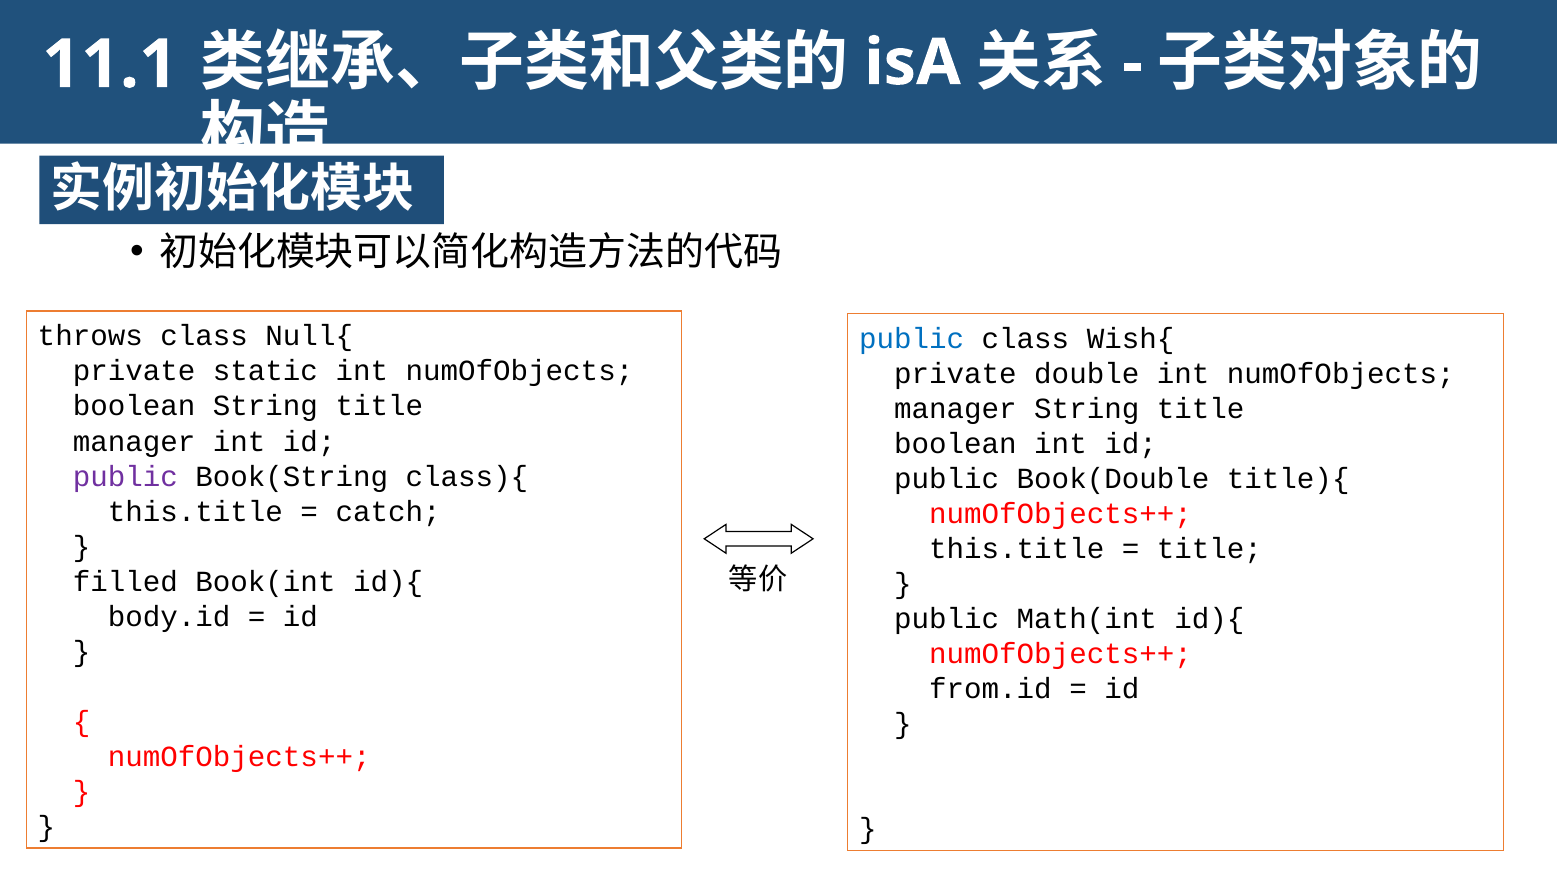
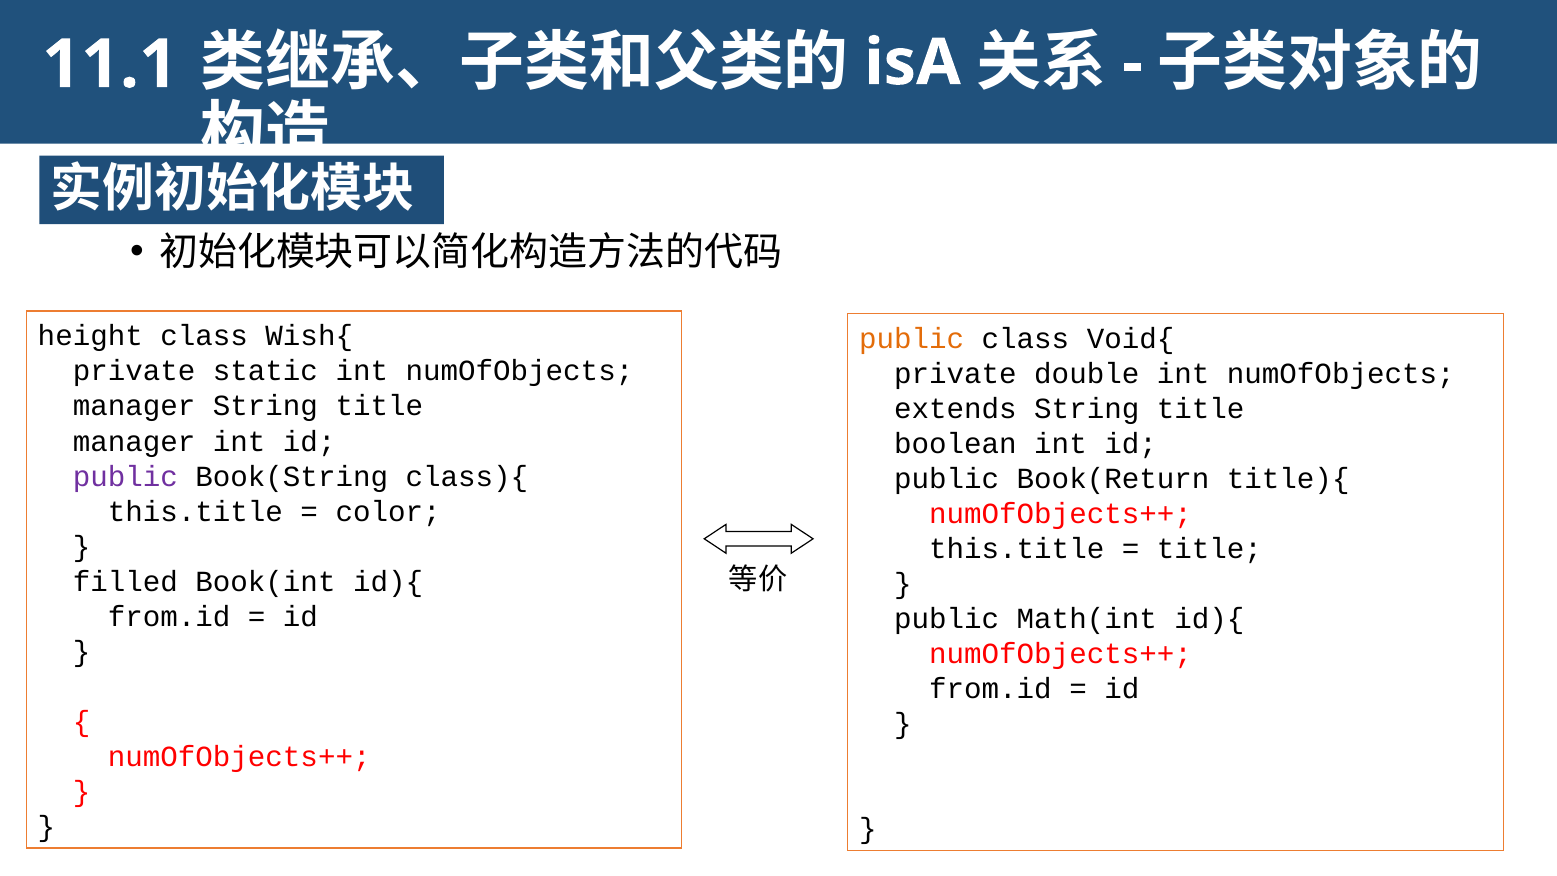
throws: throws -> height (90, 336)
Null{: Null{ -> Wish{ (309, 336)
public colour: blue -> orange (912, 339)
Wish{: Wish{ -> Void{ (1131, 339)
boolean: boolean -> manager (134, 406)
manager: manager -> extends (955, 409)
Book(Double: Book(Double -> Book(Return (1113, 479)
catch: catch -> color (388, 511)
body.id: body.id -> from.id (169, 616)
